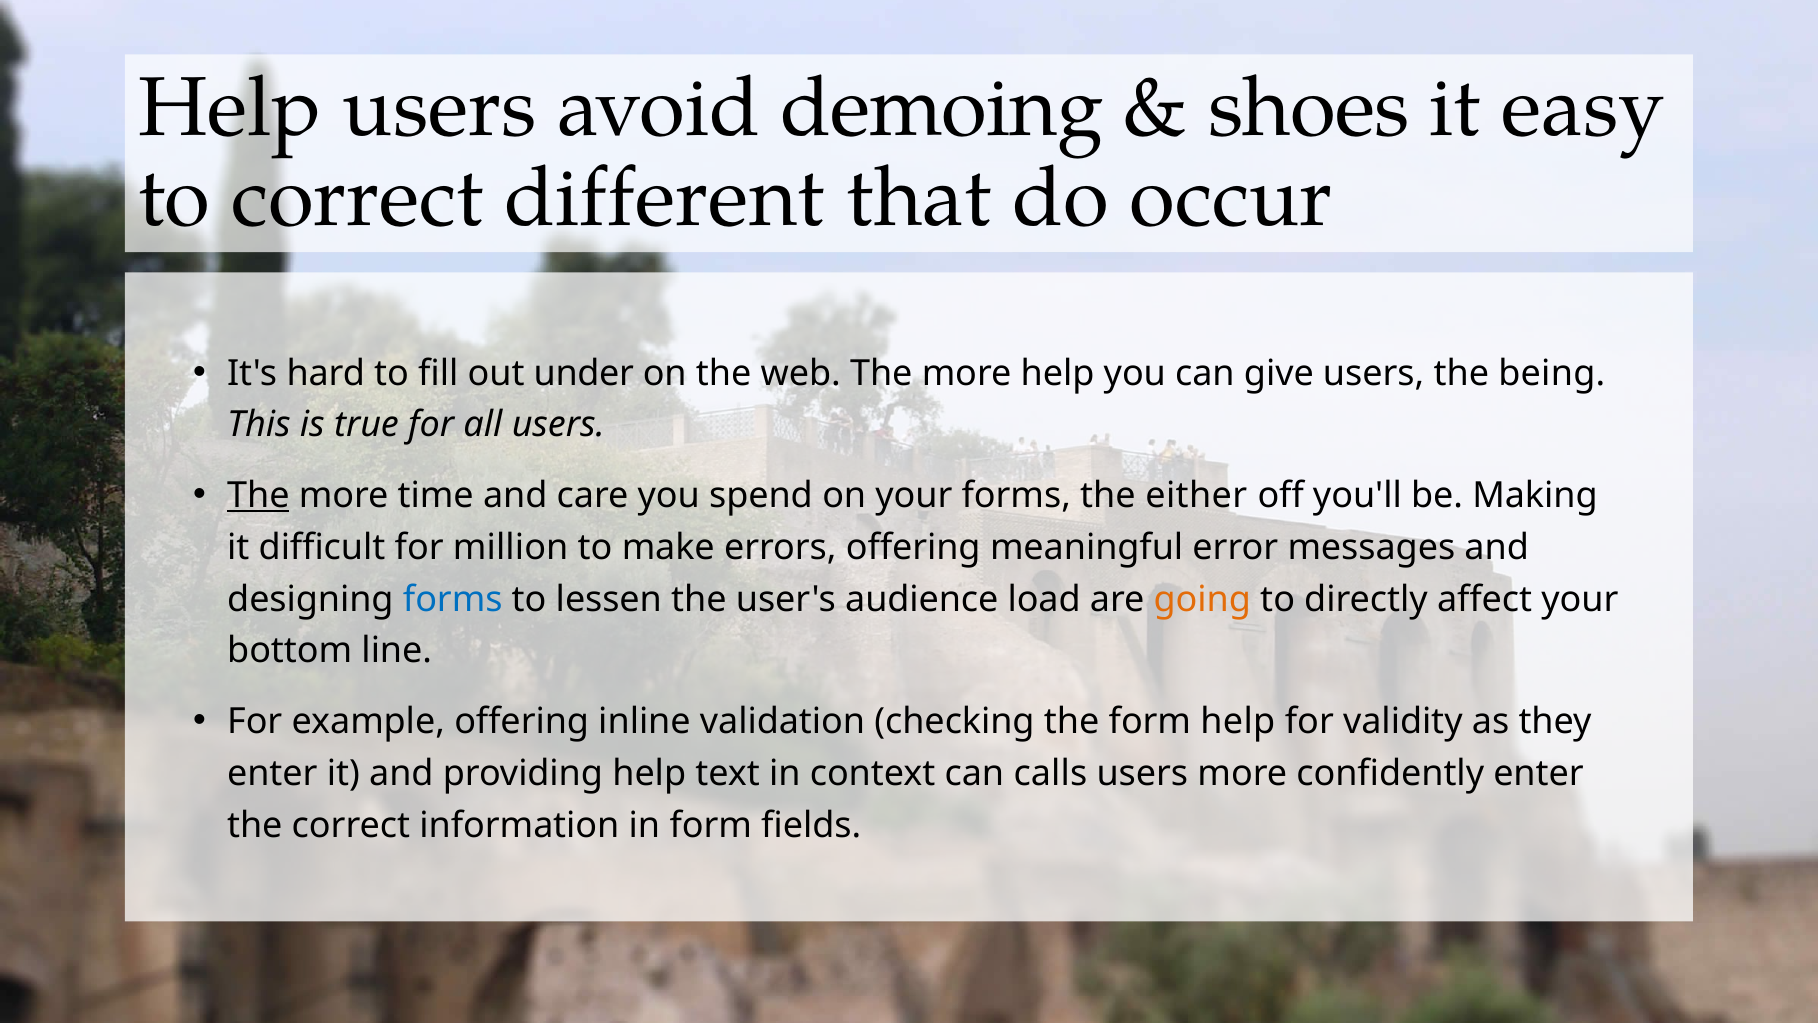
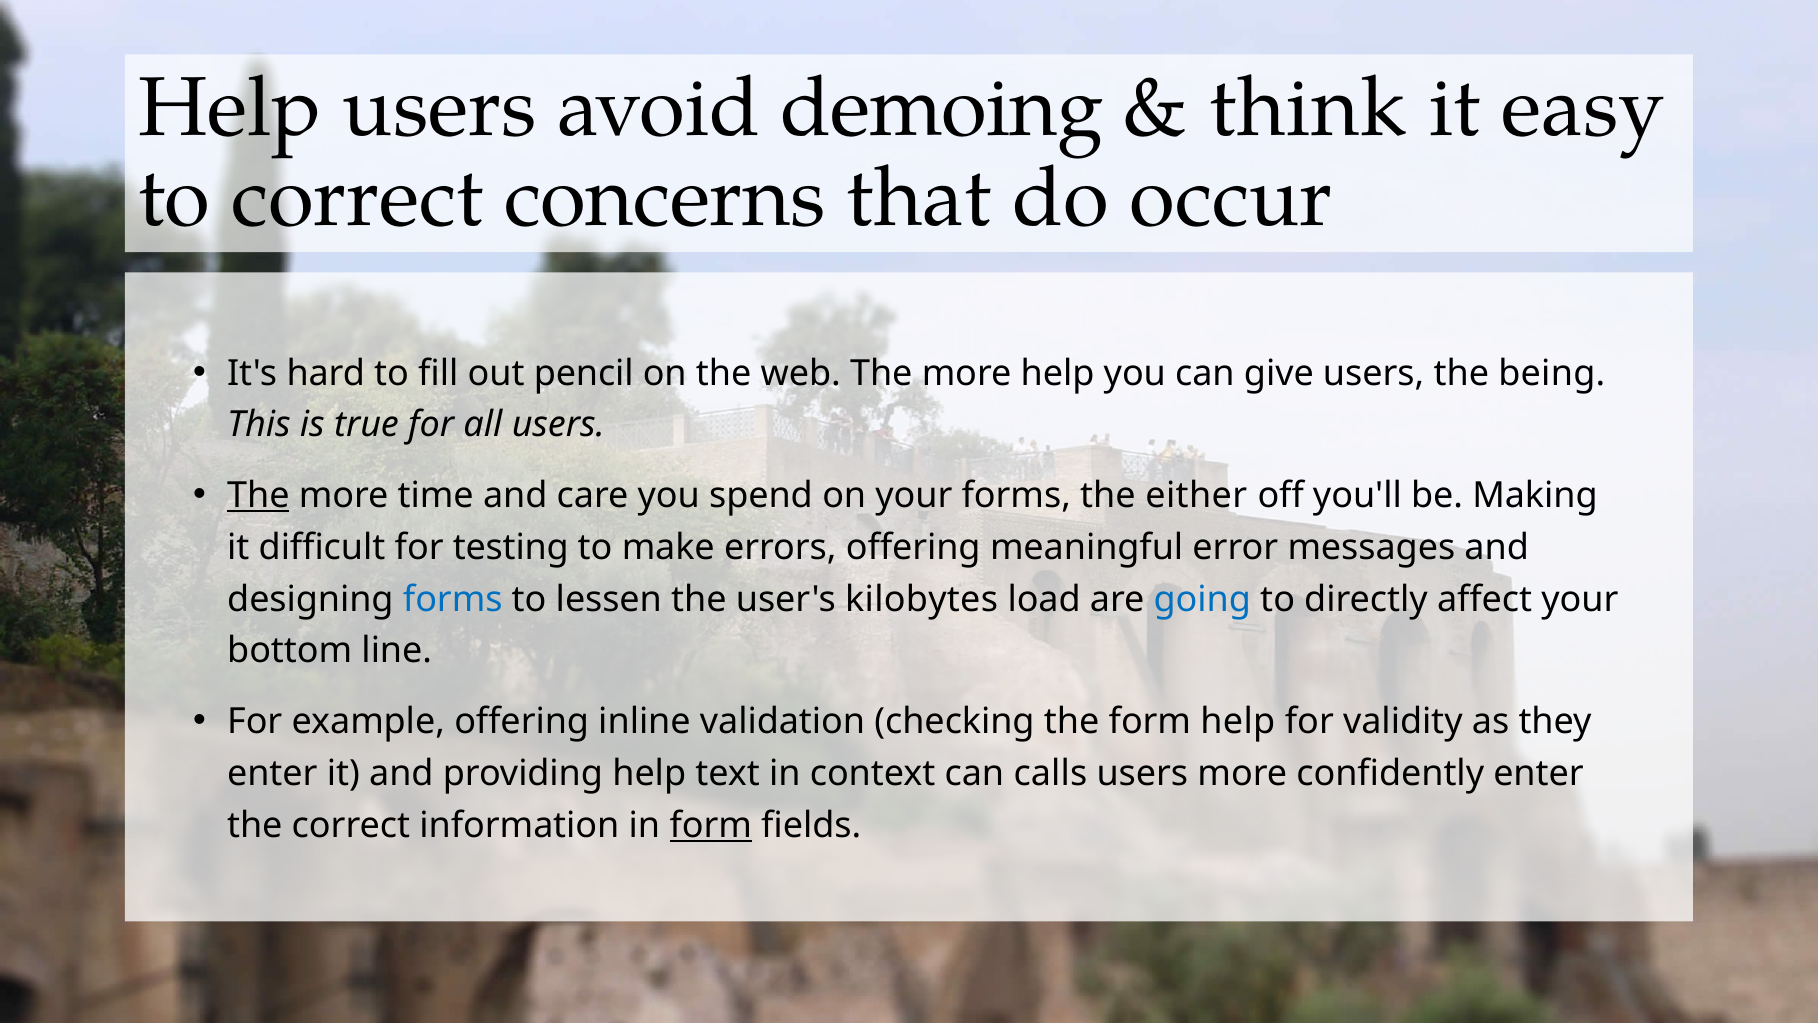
shoes: shoes -> think (1308, 108)
different: different -> concerns (665, 198)
under: under -> pencil (584, 373)
million: million -> testing (511, 547)
audience: audience -> kilobytes (922, 599)
going colour: orange -> blue (1202, 599)
form underline: none -> present (711, 825)
